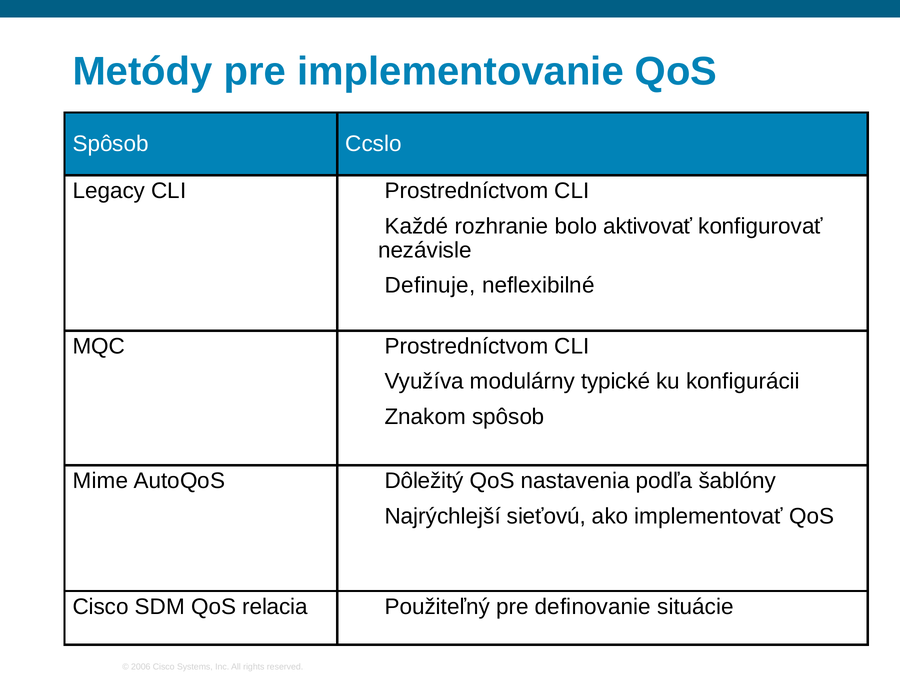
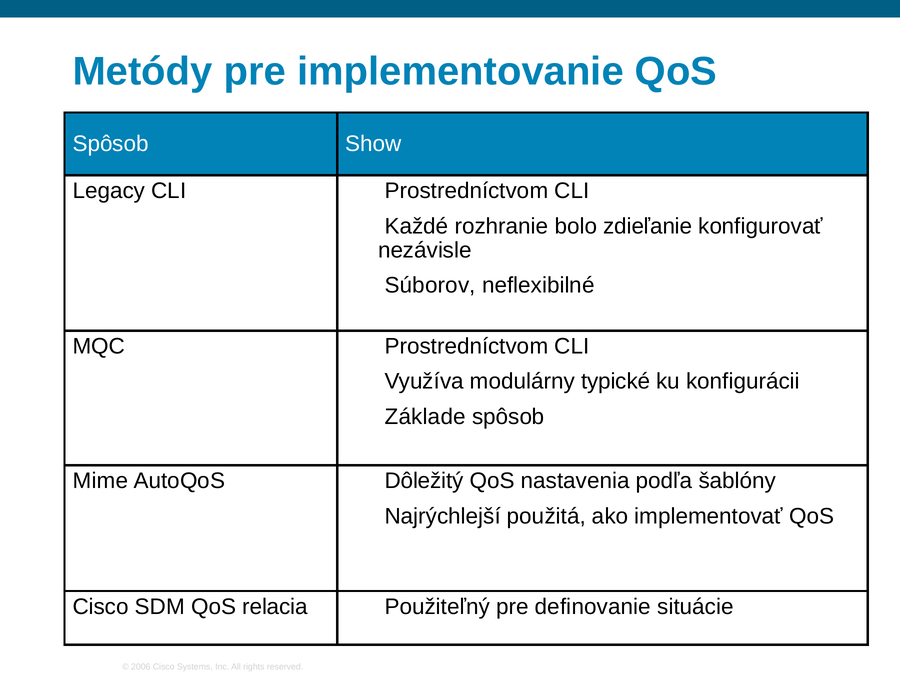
Ccslo: Ccslo -> Show (374, 144)
aktivovať: aktivovať -> zdieľanie (648, 226)
Definuje: Definuje -> Súborov (430, 285)
Znakom: Znakom -> Základe (425, 417)
sieťovú: sieťovú -> použitá (546, 516)
